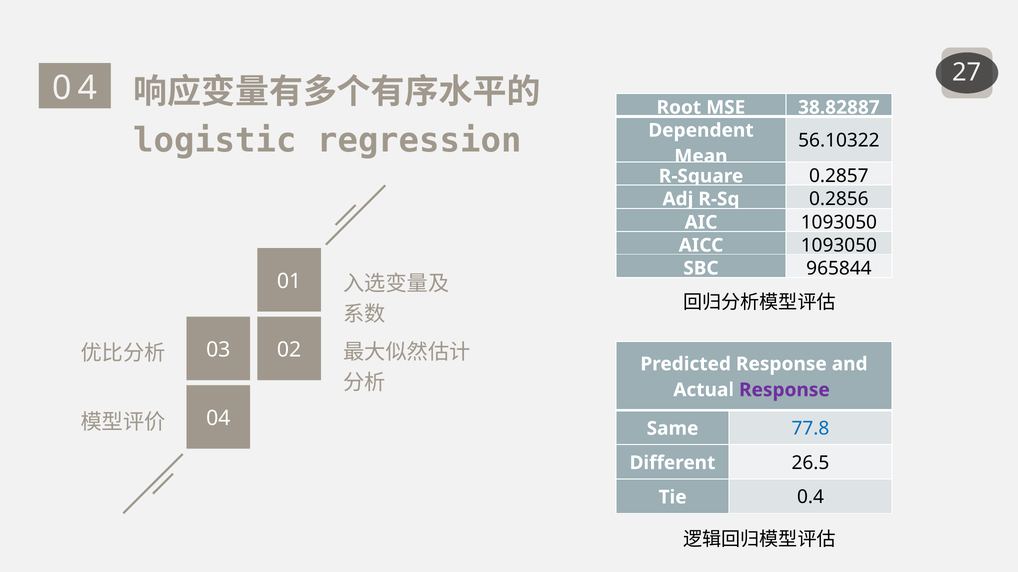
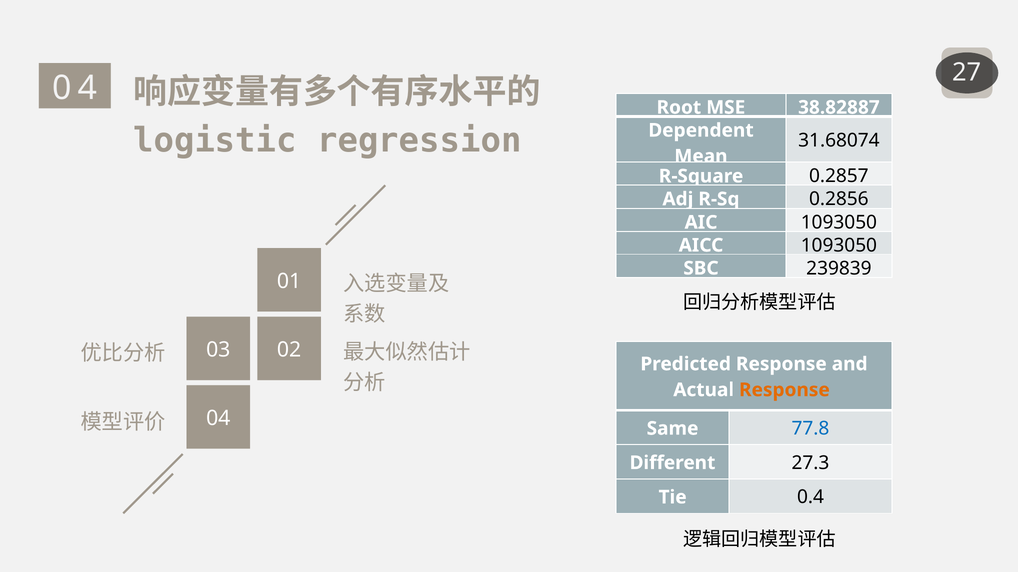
56.10322: 56.10322 -> 31.68074 (839, 140)
965844: 965844 -> 239839 (839, 269)
Response colour: purple -> orange (784, 390)
26.5: 26.5 -> 27.3 (810, 463)
